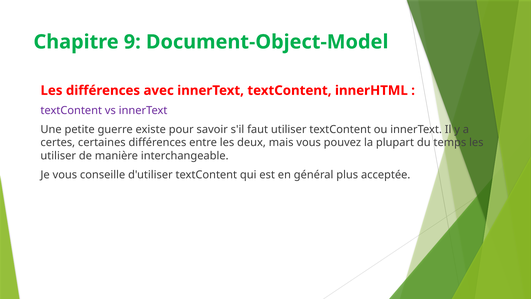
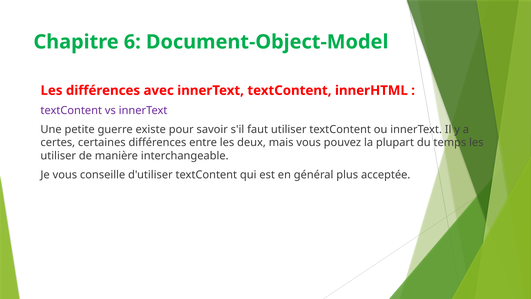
9: 9 -> 6 (132, 42)
